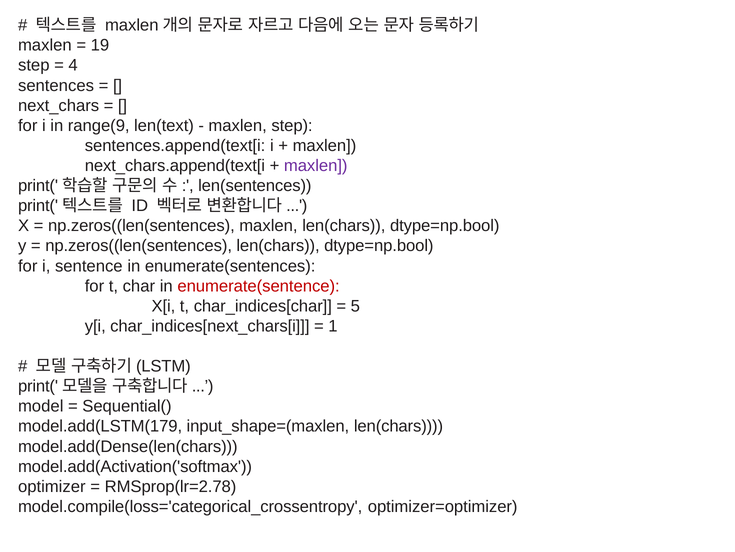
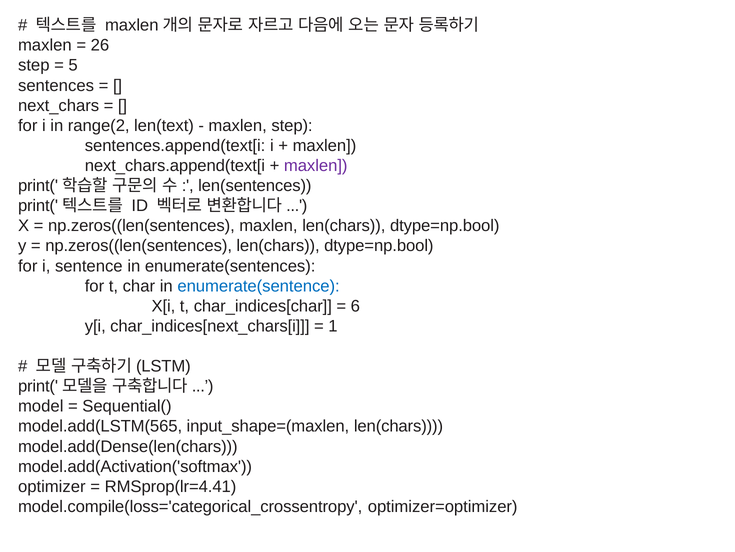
19: 19 -> 26 (100, 45)
4: 4 -> 5 (73, 65)
range(9: range(9 -> range(2 (99, 125)
enumerate(sentence colour: red -> blue (259, 286)
5: 5 -> 6 (355, 306)
model.add(LSTM(179: model.add(LSTM(179 -> model.add(LSTM(565 (100, 426)
RMSprop(lr=2.78: RMSprop(lr=2.78 -> RMSprop(lr=4.41 (171, 486)
